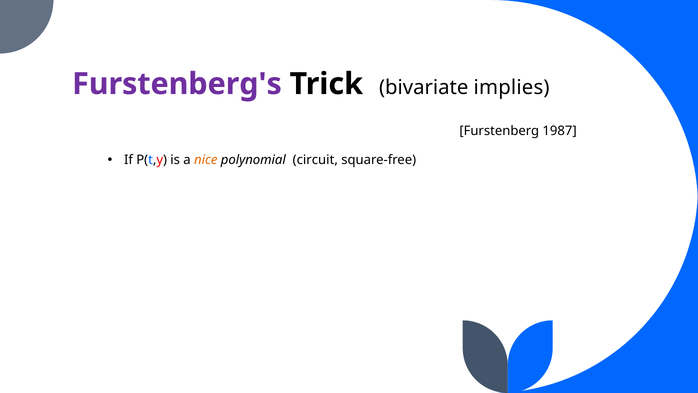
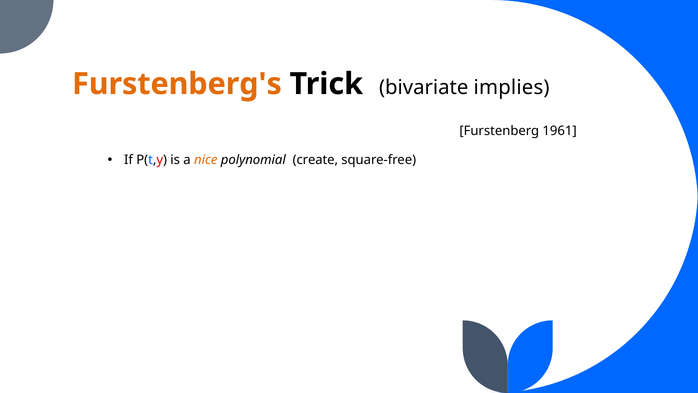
Furstenberg's colour: purple -> orange (177, 84)
1987: 1987 -> 1961 (560, 131)
circuit: circuit -> create (315, 160)
